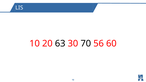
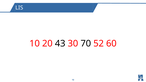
63: 63 -> 43 (60, 44)
56: 56 -> 52 (99, 44)
